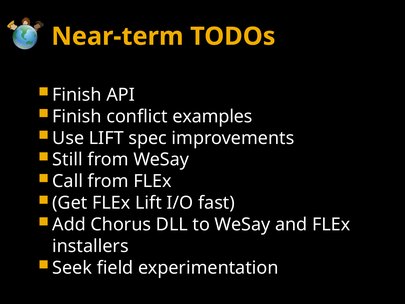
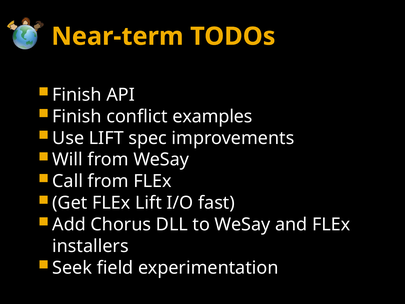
Still: Still -> Will (68, 160)
